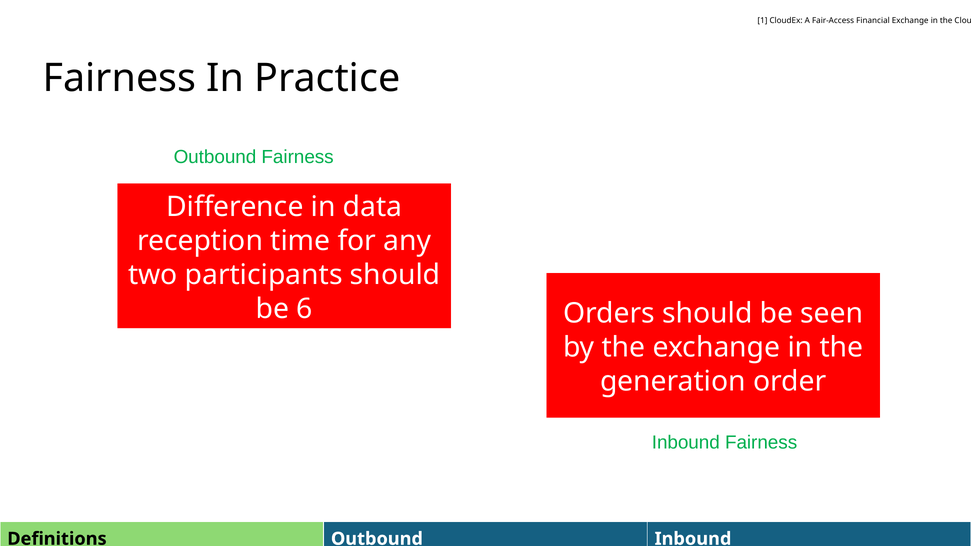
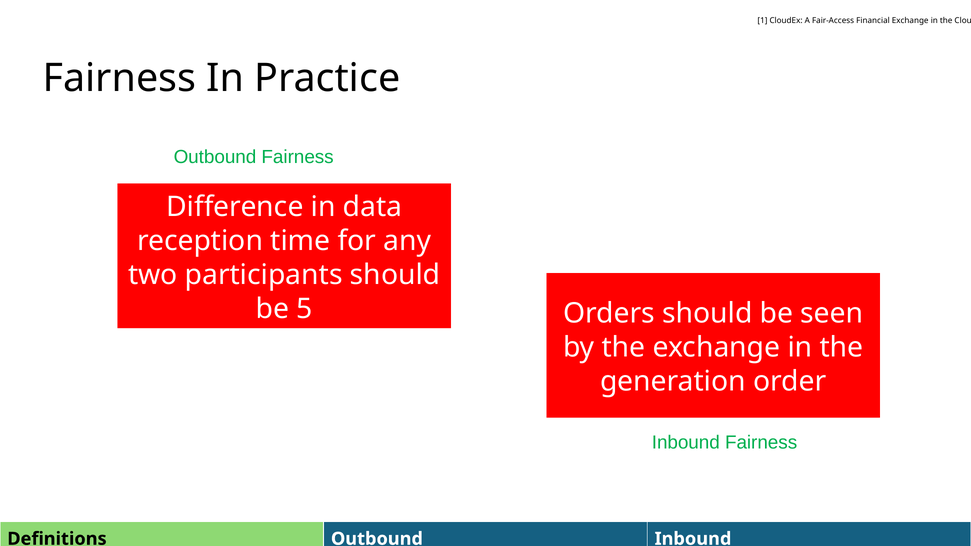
6: 6 -> 5 (304, 309)
